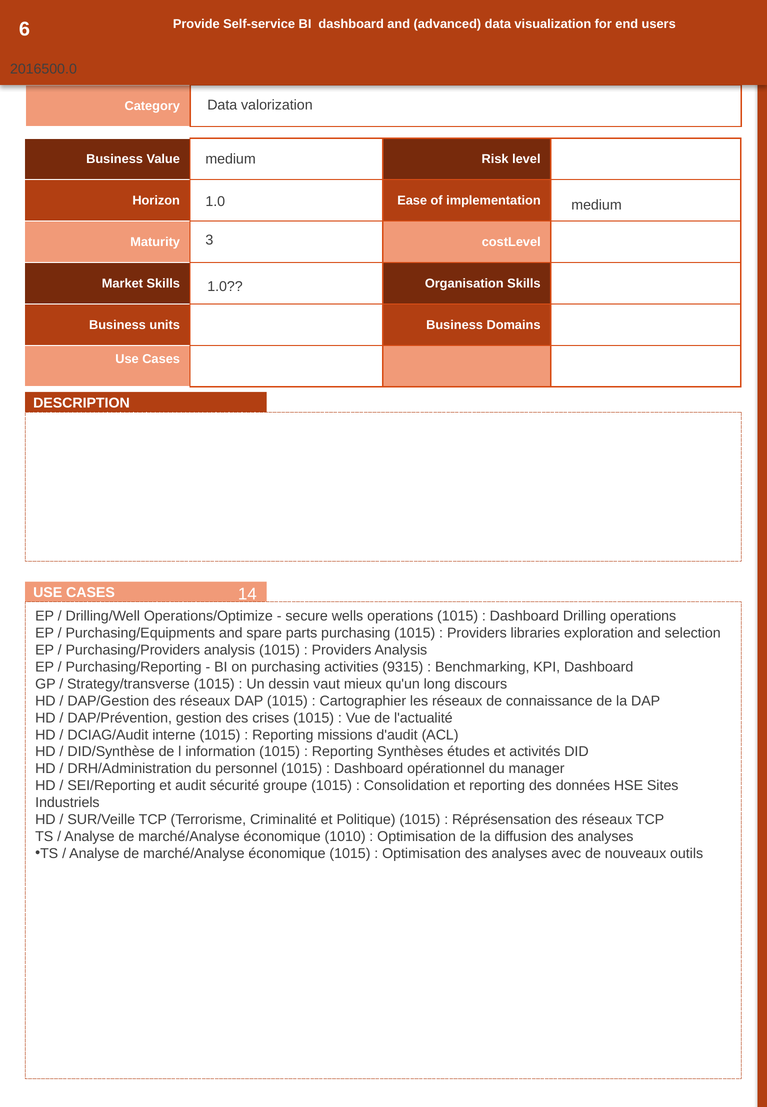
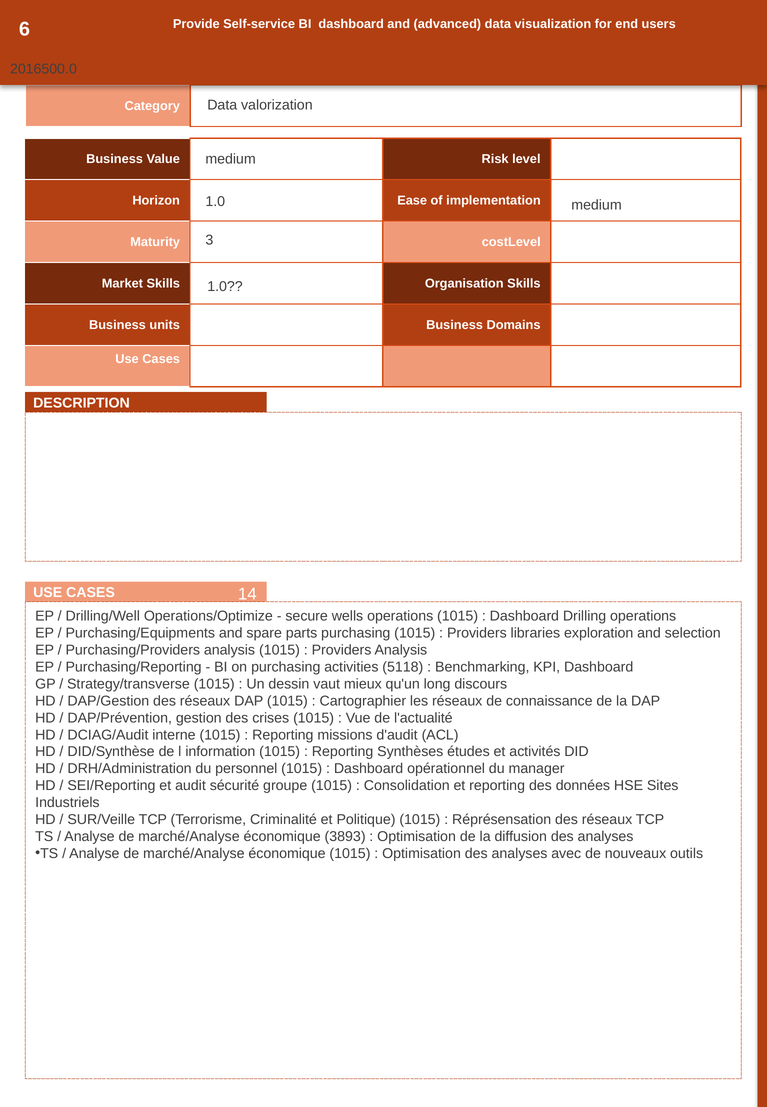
9315: 9315 -> 5118 (403, 668)
1010: 1010 -> 3893 (345, 837)
